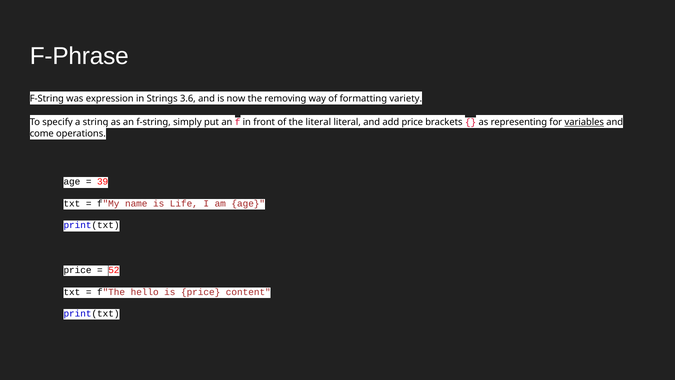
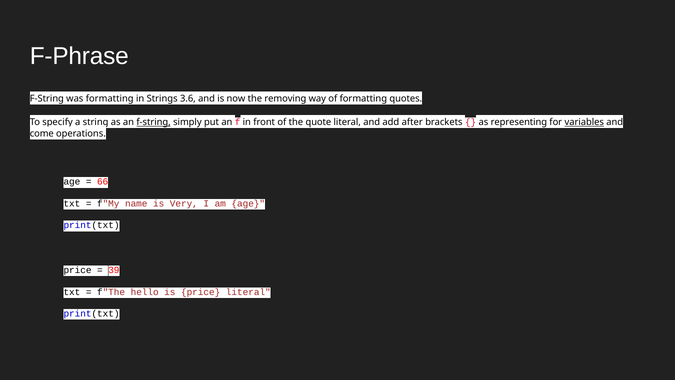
was expression: expression -> formatting (110, 98)
variety: variety -> quotes (406, 98)
f-string underline: none -> present (154, 122)
the literal: literal -> quote (318, 122)
add price: price -> after (412, 122)
39: 39 -> 66 (103, 182)
Life: Life -> Very (184, 203)
52: 52 -> 39 (114, 270)
price content: content -> literal (248, 292)
